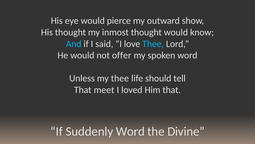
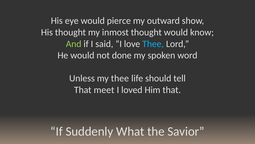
And colour: light blue -> light green (74, 44)
offer: offer -> done (122, 55)
Suddenly Word: Word -> What (130, 131)
Divine: Divine -> Savior (186, 131)
